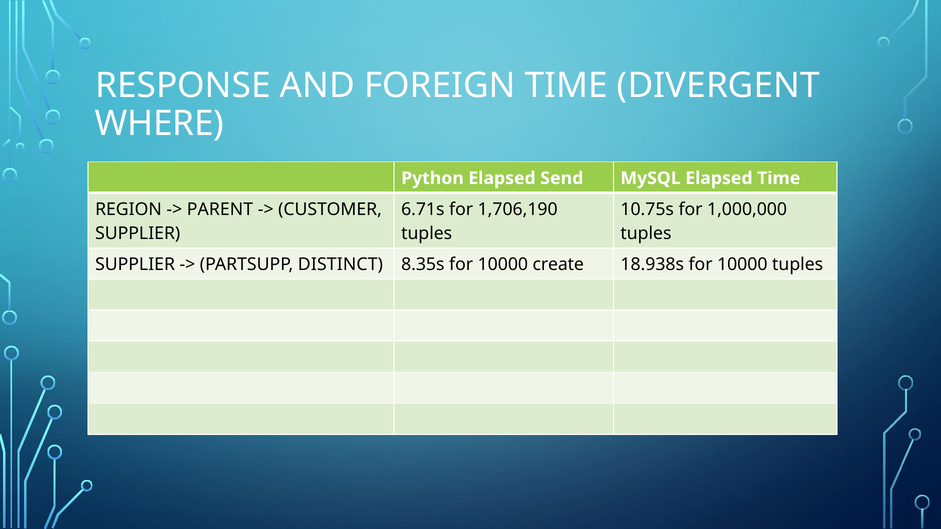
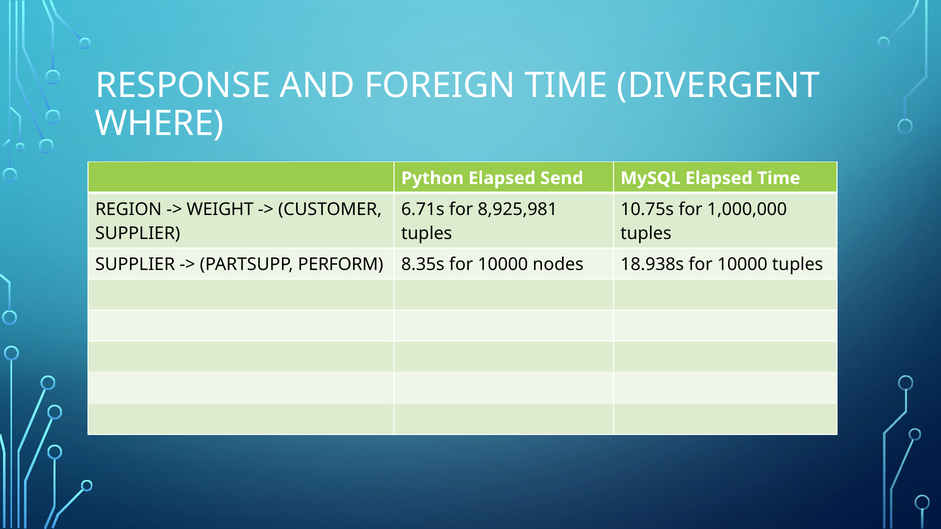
PARENT: PARENT -> WEIGHT (220, 209)
1,706,190: 1,706,190 -> 8,925,981 (518, 209)
DISTINCT: DISTINCT -> PERFORM (341, 265)
create: create -> nodes (558, 265)
